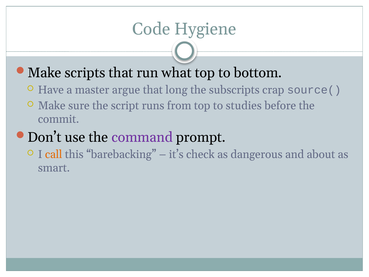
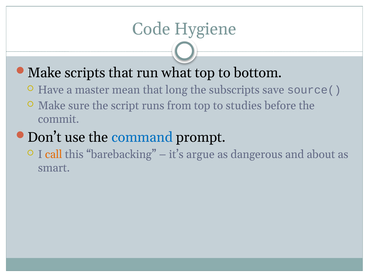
argue: argue -> mean (126, 90)
crap: crap -> save (273, 90)
command colour: purple -> blue (142, 137)
check: check -> argue (200, 154)
